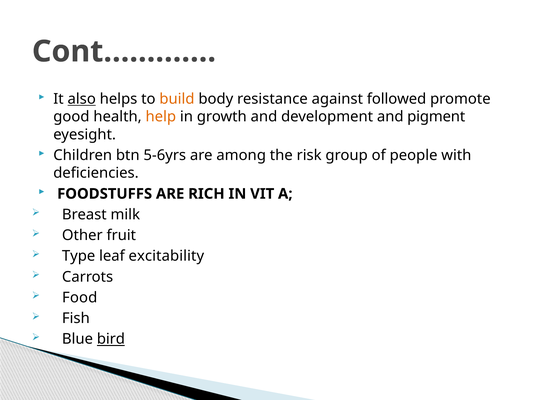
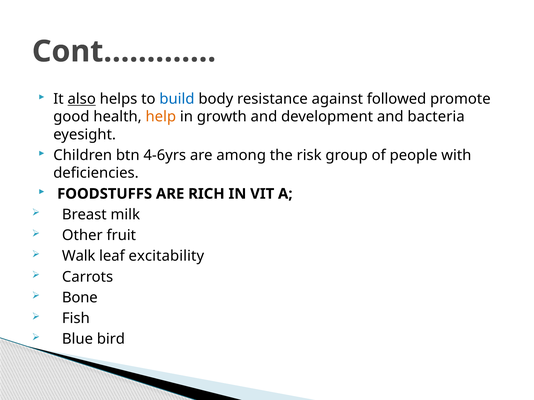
build colour: orange -> blue (177, 99)
pigment: pigment -> bacteria (436, 117)
5-6yrs: 5-6yrs -> 4-6yrs (165, 155)
Type: Type -> Walk (79, 256)
Food: Food -> Bone (80, 298)
bird underline: present -> none (111, 339)
